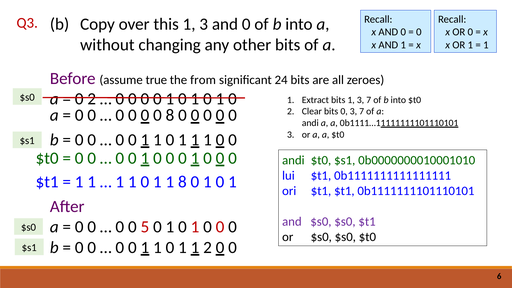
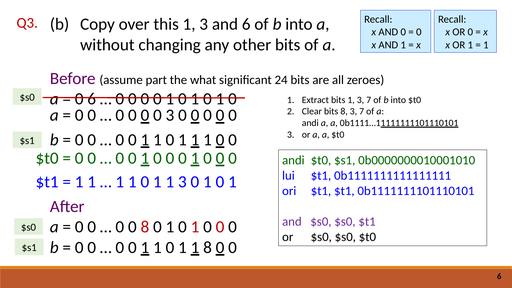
3 and 0: 0 -> 6 (246, 24)
true: true -> part (156, 80)
from: from -> what (203, 80)
0 2: 2 -> 6 (92, 99)
bits 0: 0 -> 8 (344, 111)
0 8: 8 -> 3 (170, 115)
1 1 8: 8 -> 3 (182, 182)
0 5: 5 -> 8 (145, 227)
2: 2 -> 8 (208, 247)
